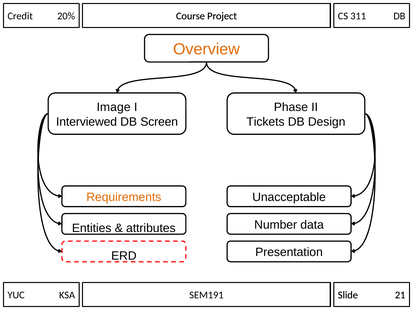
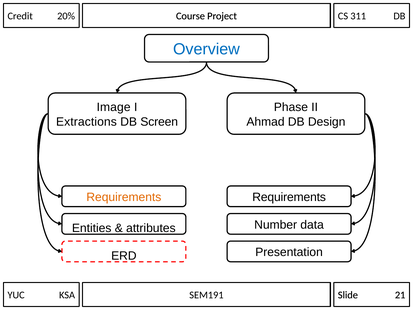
Overview colour: orange -> blue (206, 49)
Interviewed: Interviewed -> Extractions (86, 122)
Tickets: Tickets -> Ahmad (265, 122)
Unacceptable: Unacceptable -> Requirements (289, 197)
